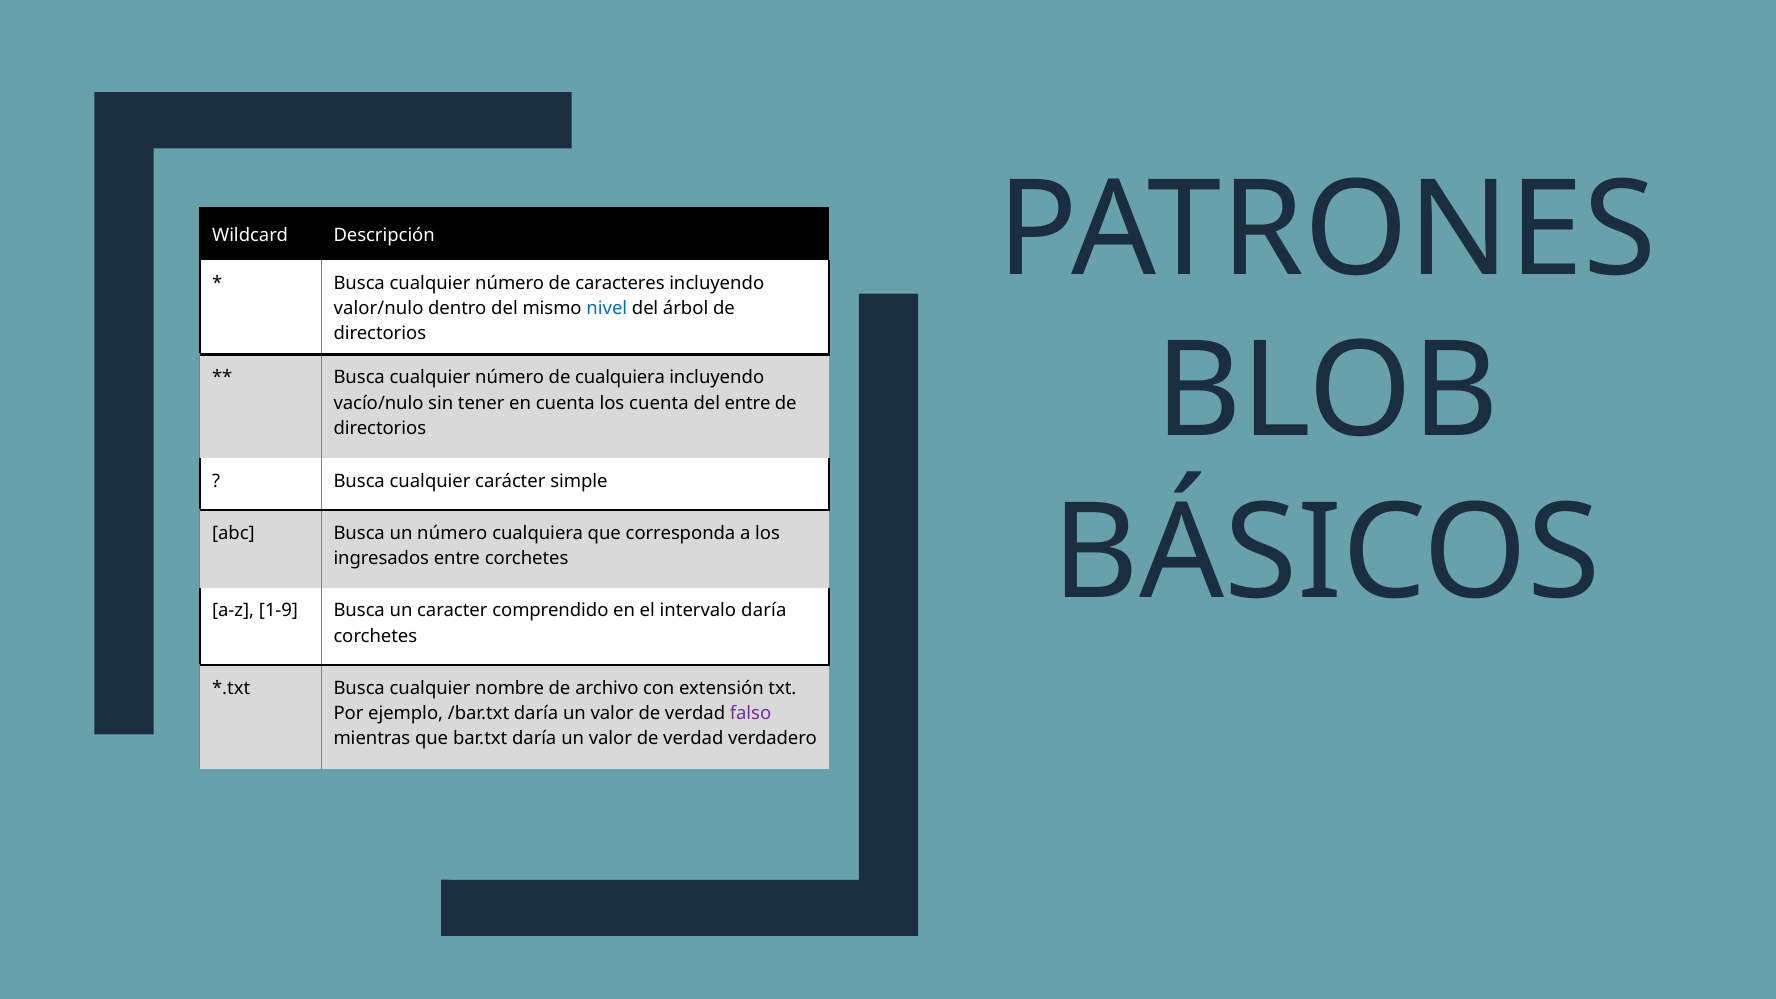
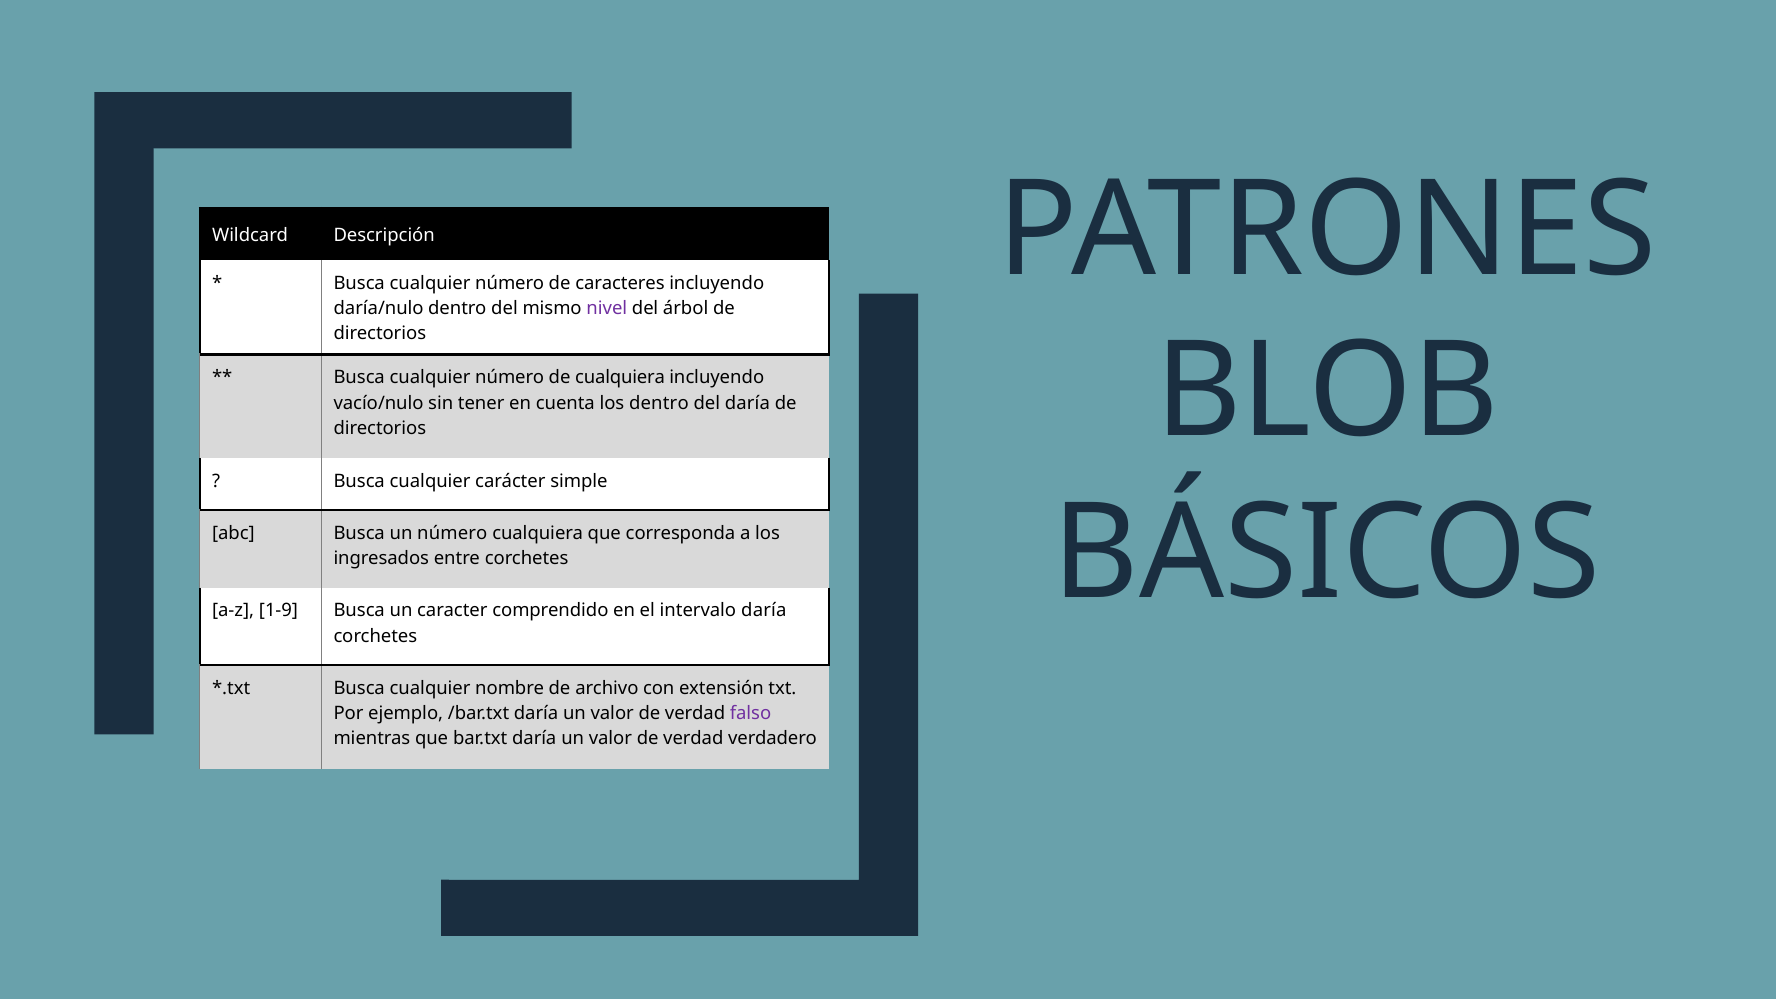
valor/nulo: valor/nulo -> daría/nulo (379, 308)
nivel colour: blue -> purple (607, 308)
los cuenta: cuenta -> dentro (659, 403)
del entre: entre -> daría (747, 403)
